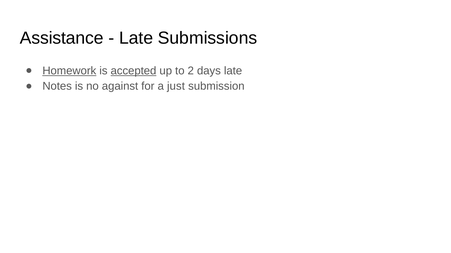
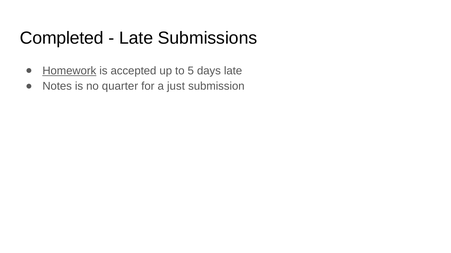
Assistance: Assistance -> Completed (62, 38)
accepted underline: present -> none (133, 71)
2: 2 -> 5 (191, 71)
against: against -> quarter (120, 86)
